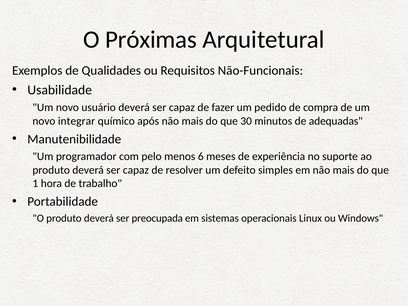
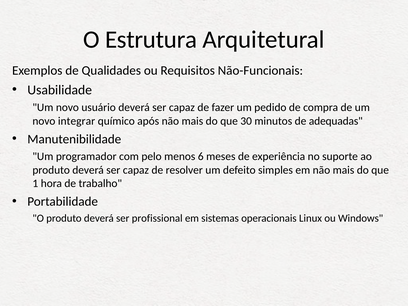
Próximas: Próximas -> Estrutura (151, 39)
preocupada: preocupada -> profissional (157, 218)
